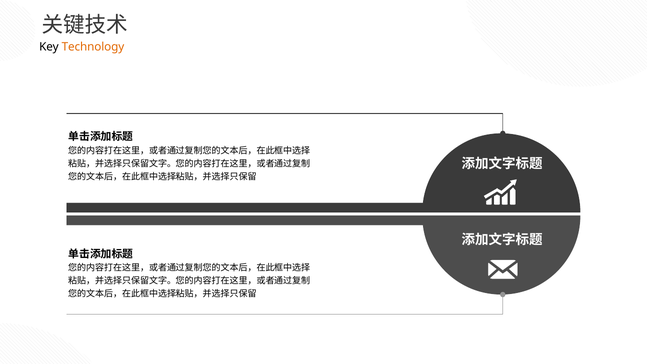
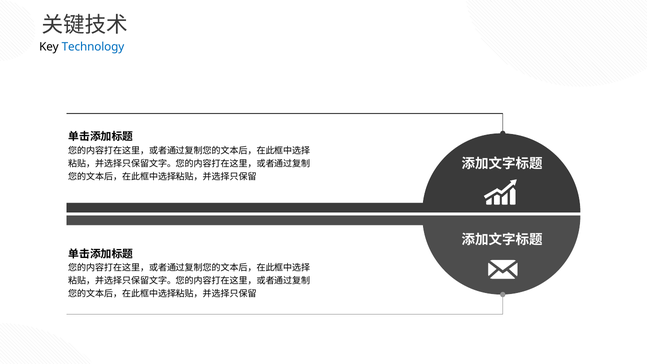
Technology colour: orange -> blue (93, 47)
